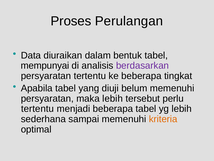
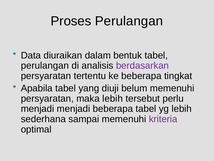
mempunyai: mempunyai -> perulangan (45, 65)
tertentu: tertentu -> menjadi (38, 108)
kriteria colour: orange -> purple (163, 119)
